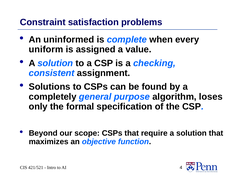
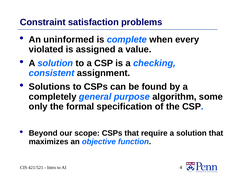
uniform: uniform -> violated (46, 49)
loses: loses -> some (211, 96)
